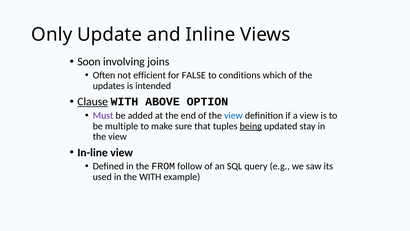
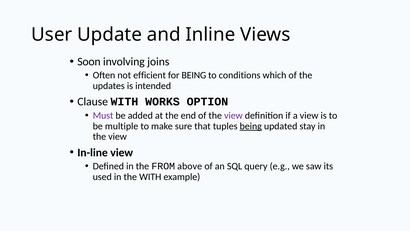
Only: Only -> User (52, 34)
for FALSE: FALSE -> BEING (194, 75)
Clause underline: present -> none (93, 102)
ABOVE: ABOVE -> WORKS (162, 102)
view colour: blue -> purple (233, 115)
follow: follow -> above (190, 166)
